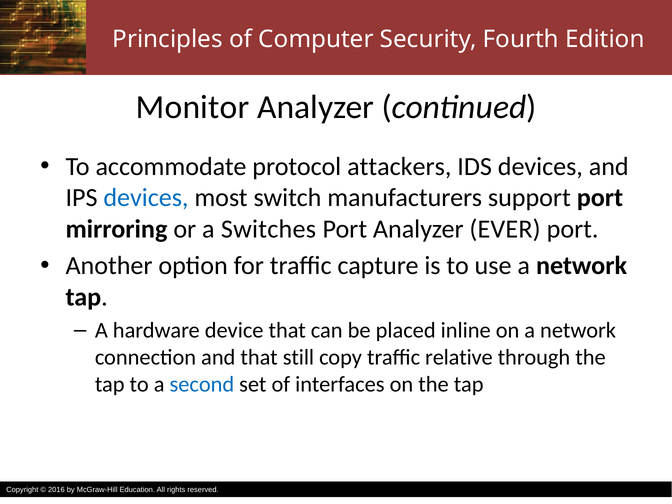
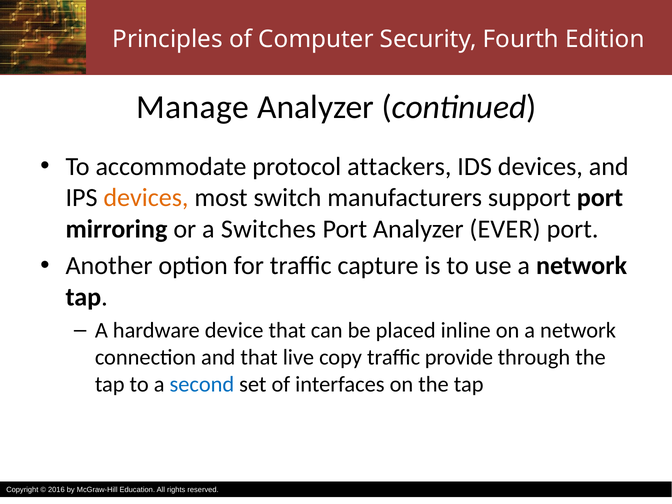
Monitor: Monitor -> Manage (193, 107)
devices colour: blue -> orange (146, 198)
still: still -> live (298, 357)
relative: relative -> provide (459, 357)
